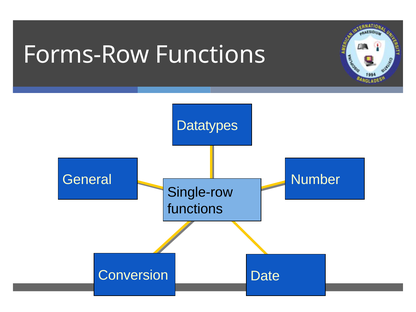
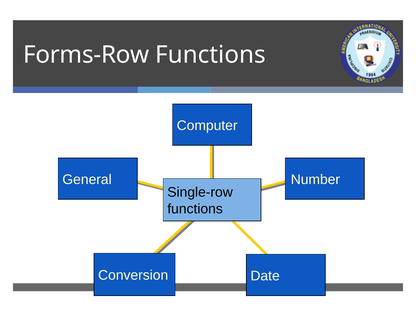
Datatypes: Datatypes -> Computer (207, 126)
